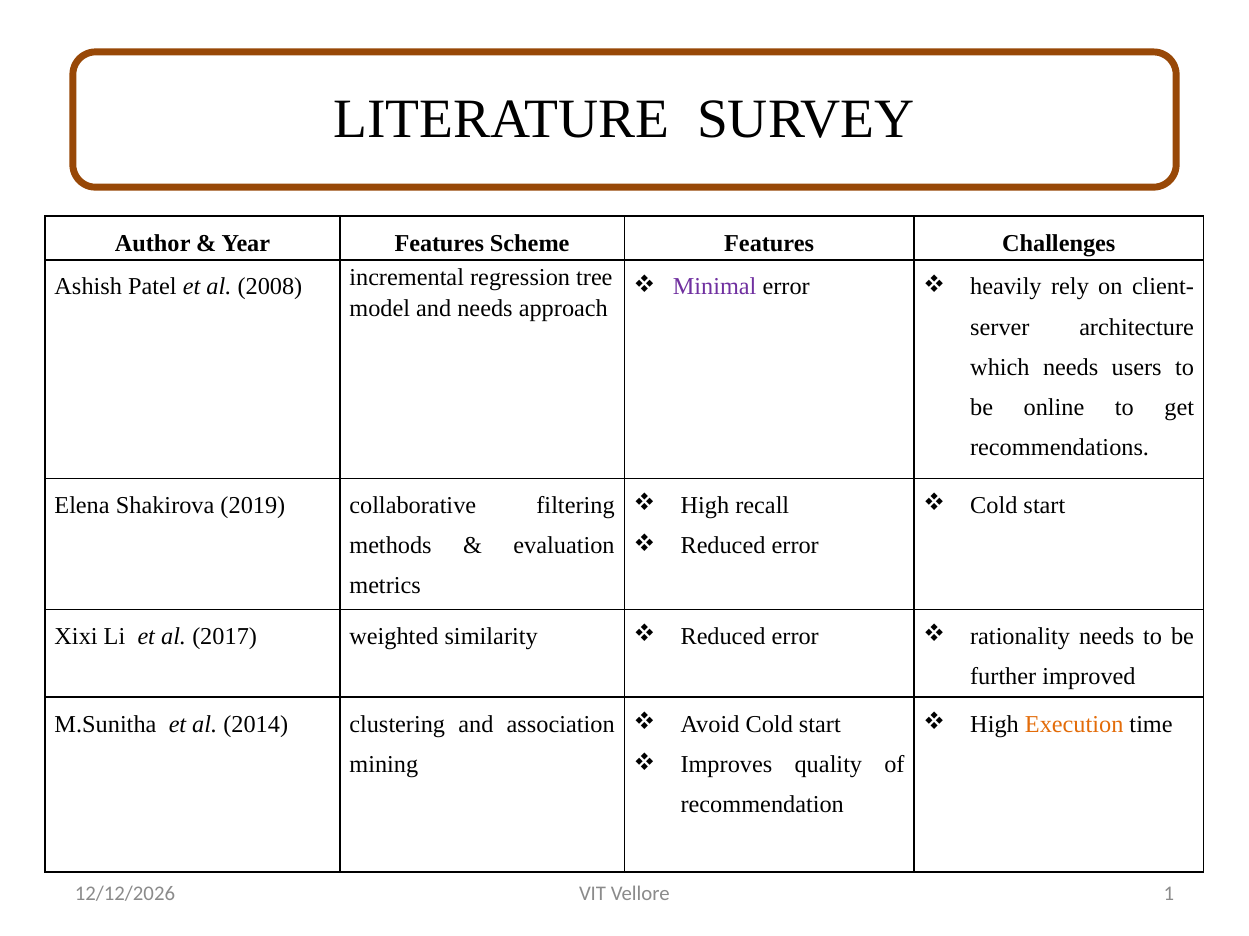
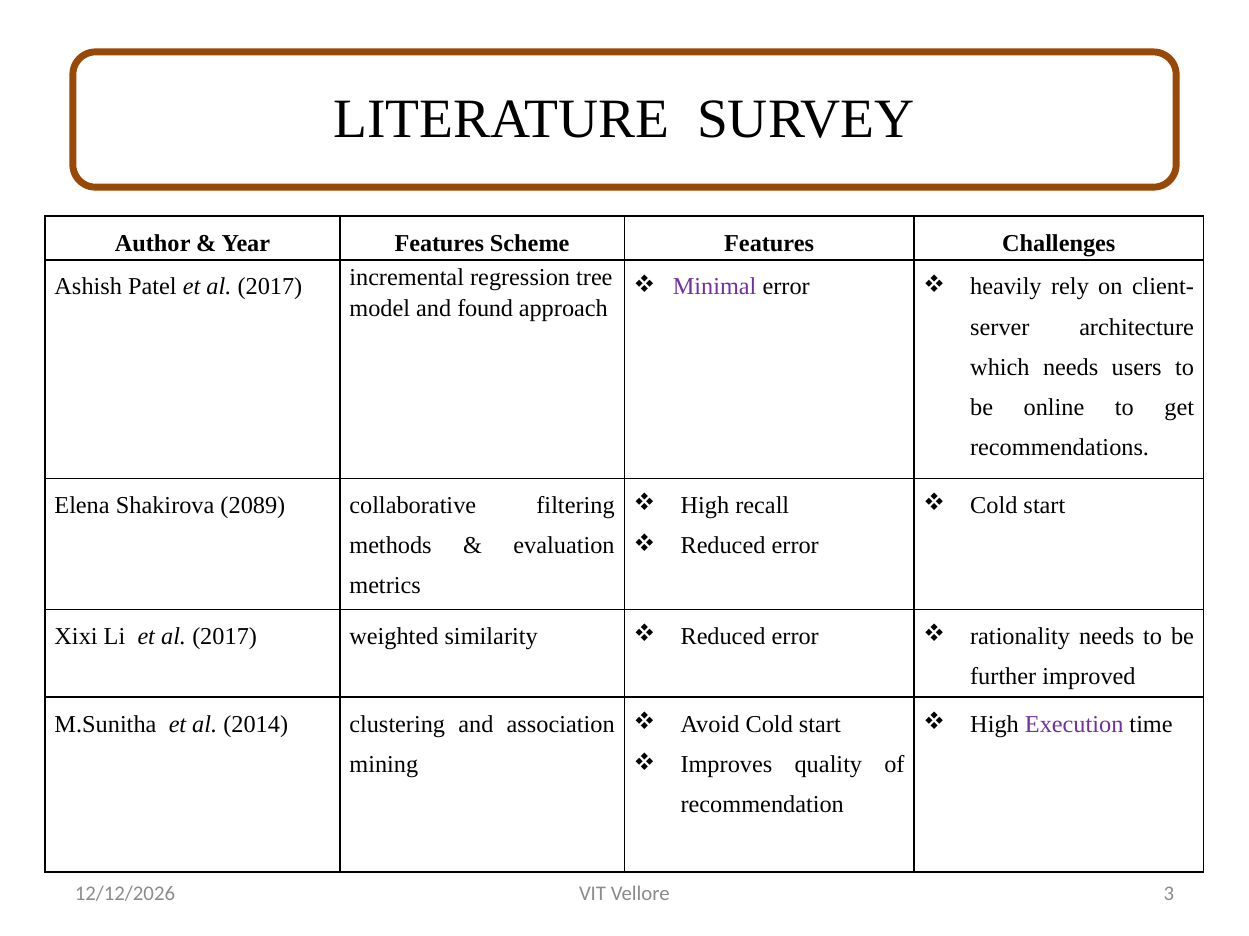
Patel et al 2008: 2008 -> 2017 (270, 287)
and needs: needs -> found (485, 309)
2019: 2019 -> 2089 (253, 506)
Execution colour: orange -> purple (1074, 725)
1: 1 -> 3 (1169, 894)
